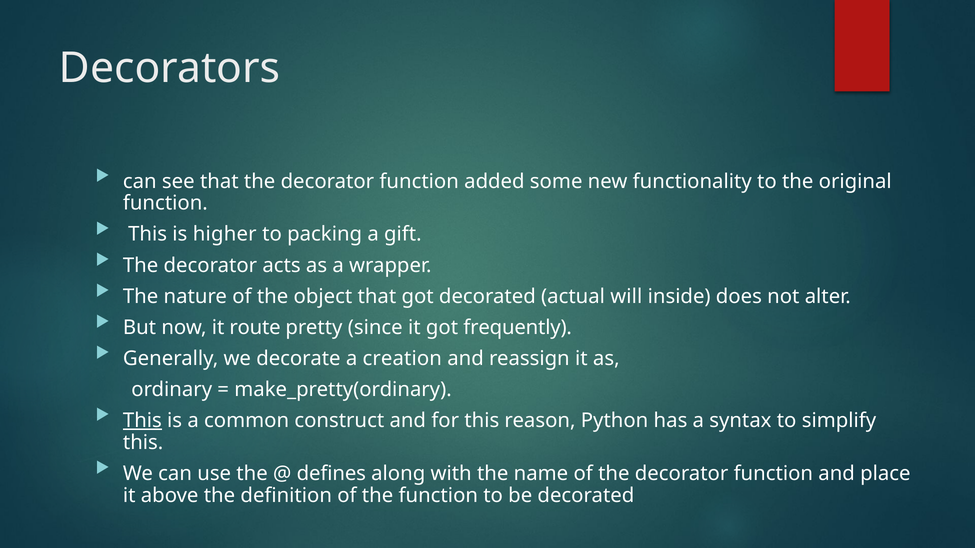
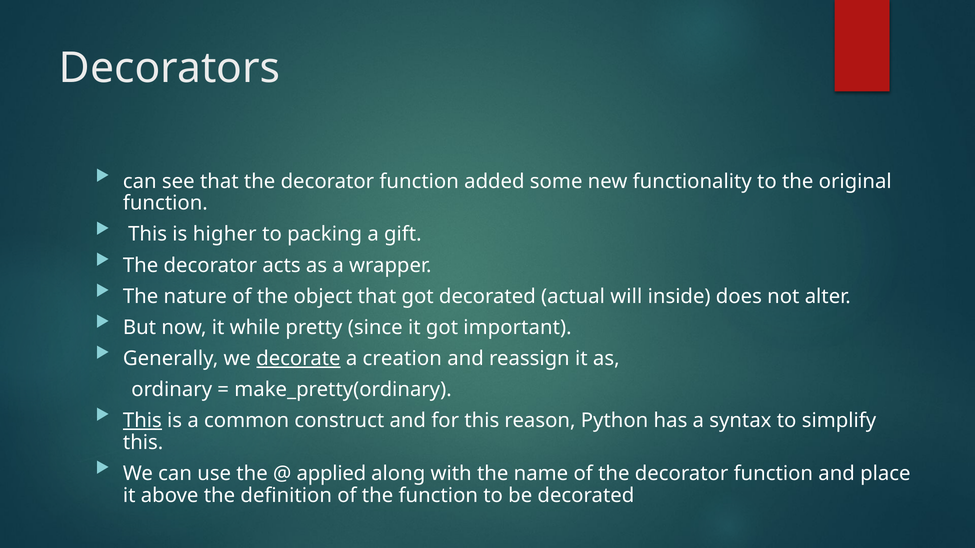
route: route -> while (255, 328)
frequently: frequently -> important (518, 328)
decorate underline: none -> present (298, 359)
defines: defines -> applied (331, 474)
